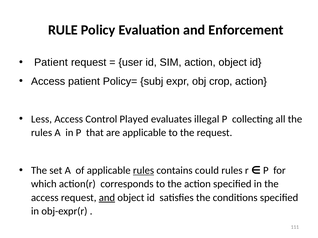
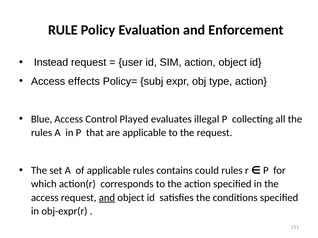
Patient: Patient -> Instead (51, 63)
Access patient: patient -> effects (84, 81)
crop: crop -> type (221, 81)
Less: Less -> Blue (42, 119)
rules underline: present -> none (144, 171)
